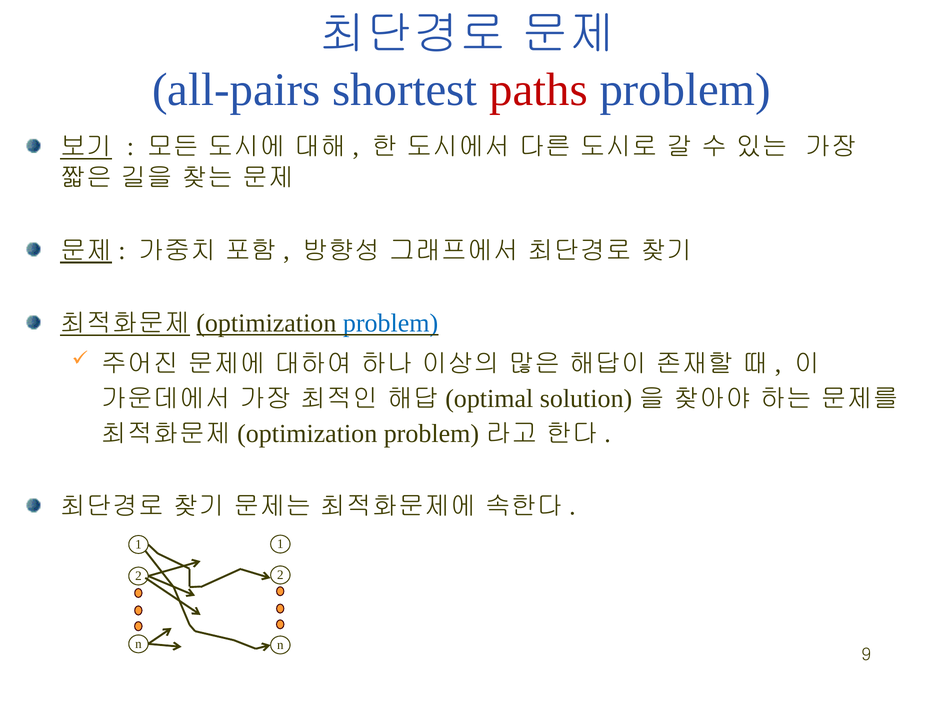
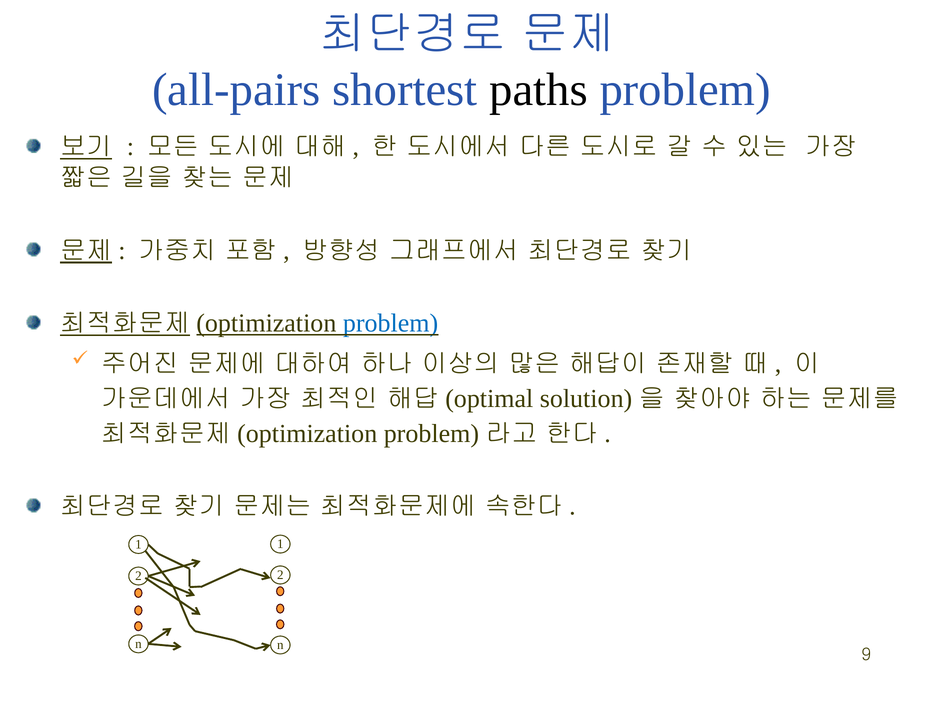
paths colour: red -> black (539, 90)
